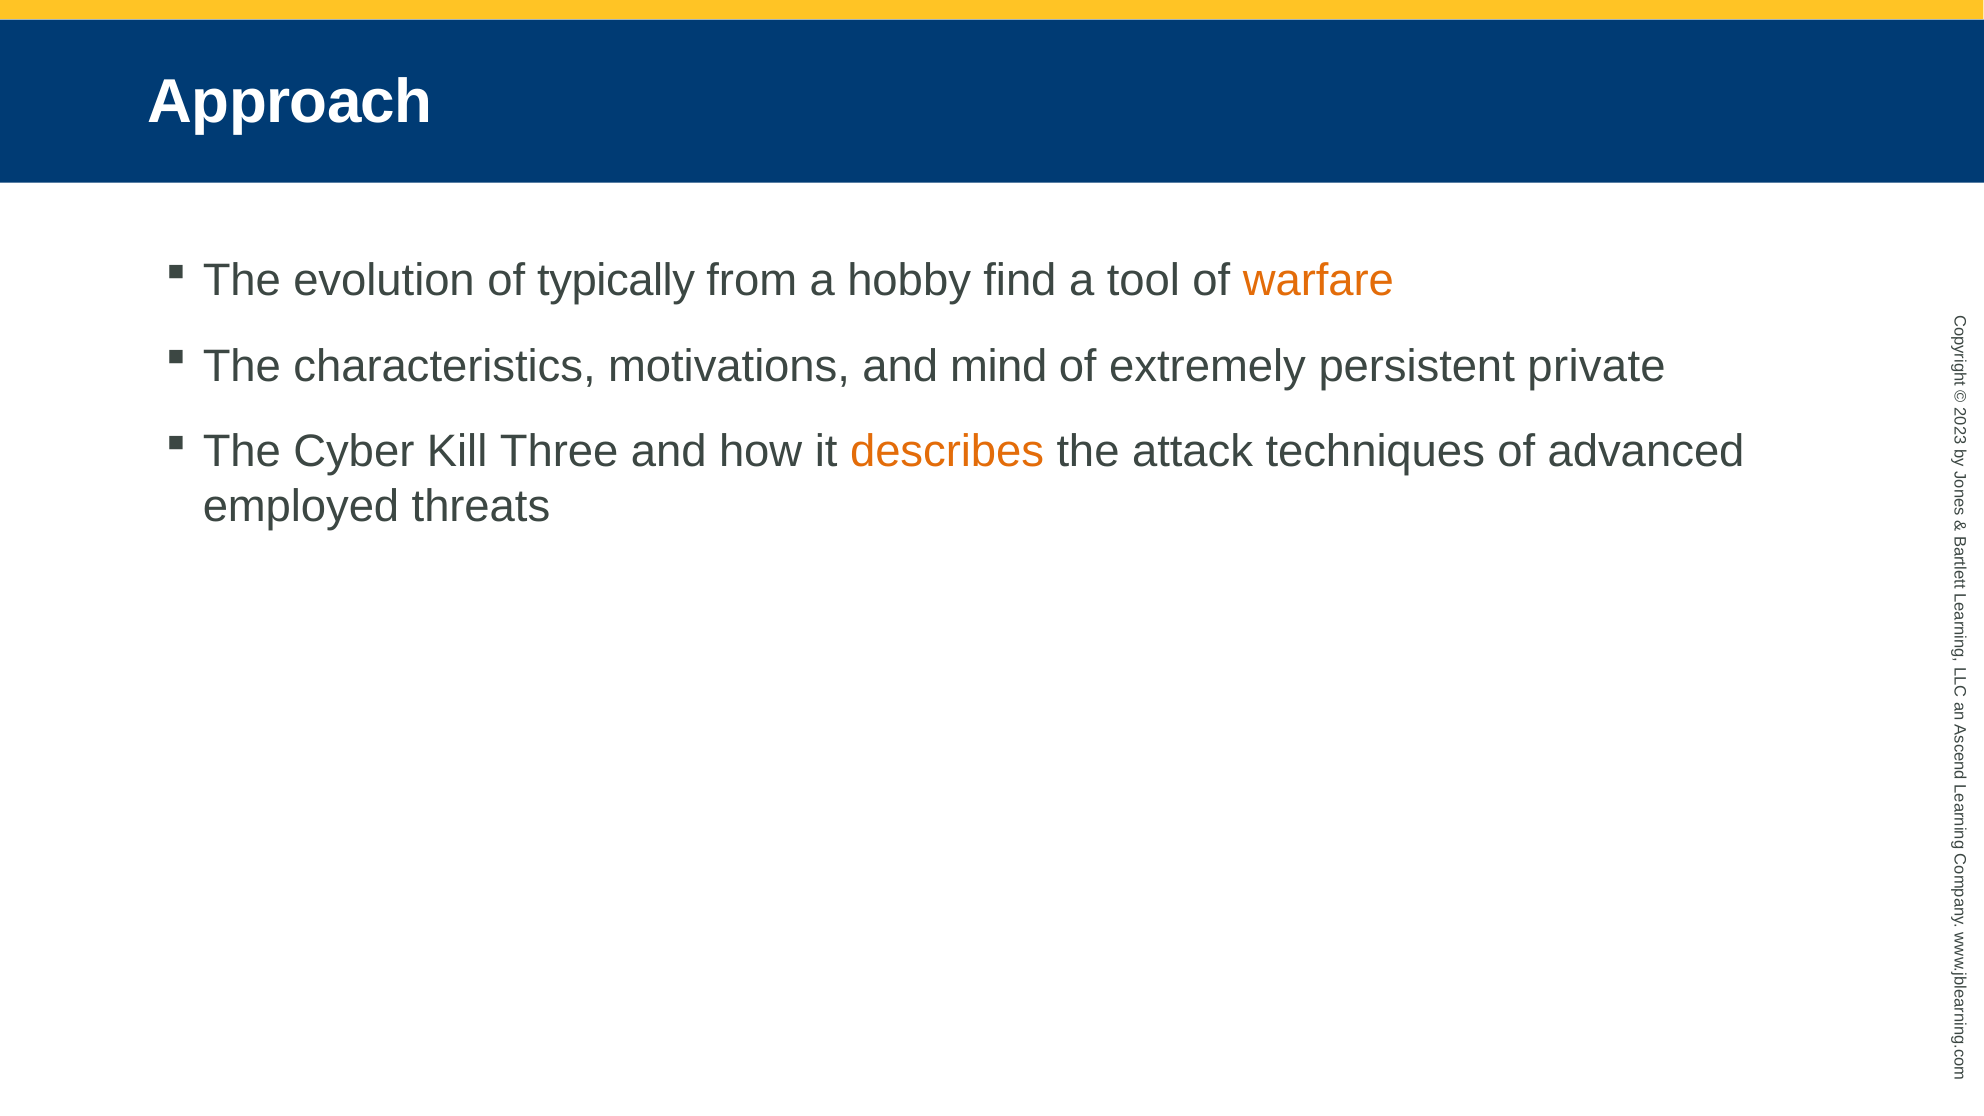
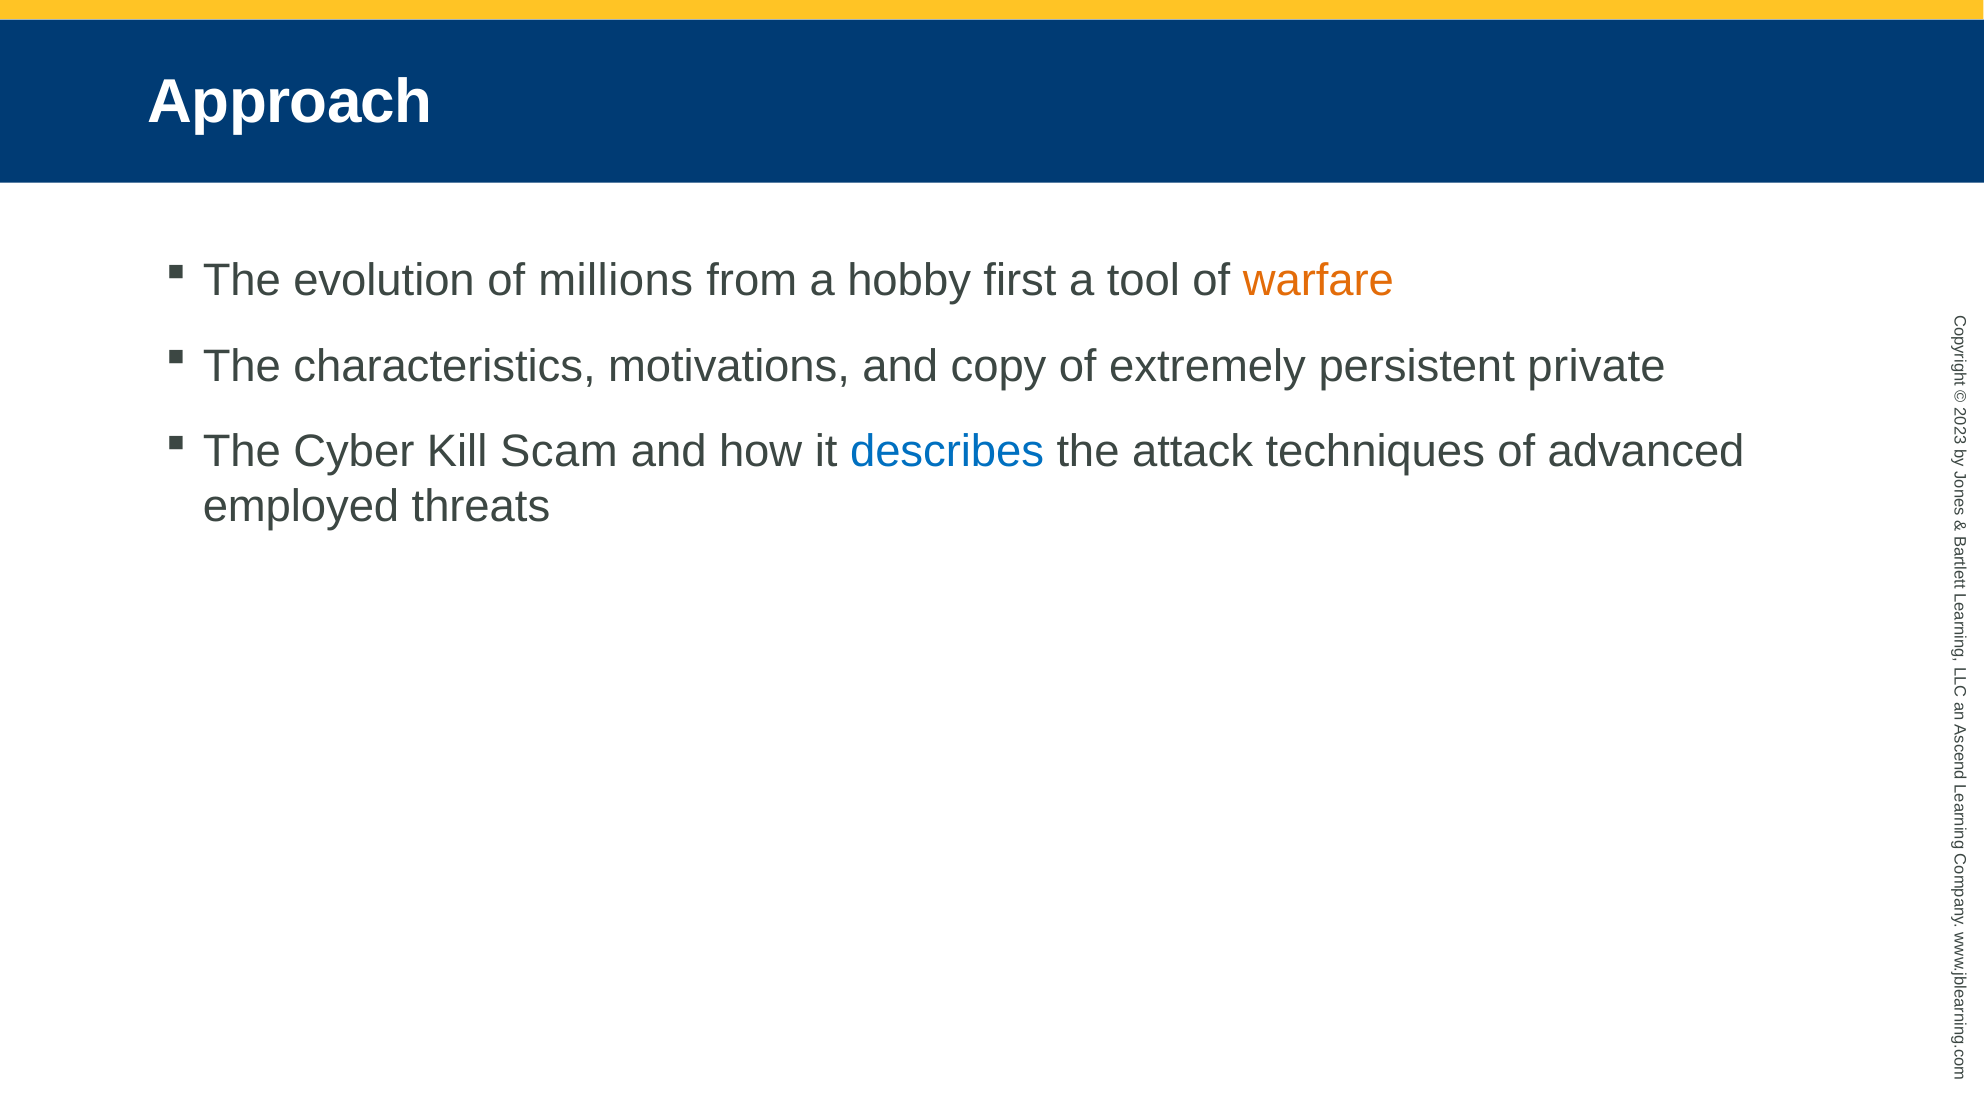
typically: typically -> millions (616, 280)
find: find -> first (1020, 280)
mind: mind -> copy (999, 366)
Three: Three -> Scam (559, 452)
describes colour: orange -> blue (947, 452)
